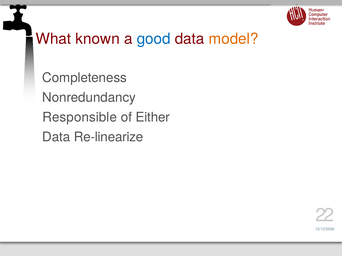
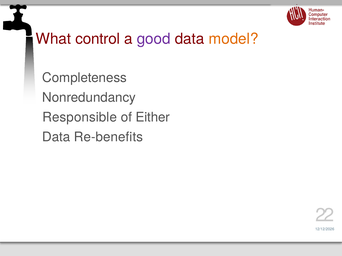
known: known -> control (98, 39)
good colour: blue -> purple (154, 39)
Re-linearize: Re-linearize -> Re-benefits (108, 137)
